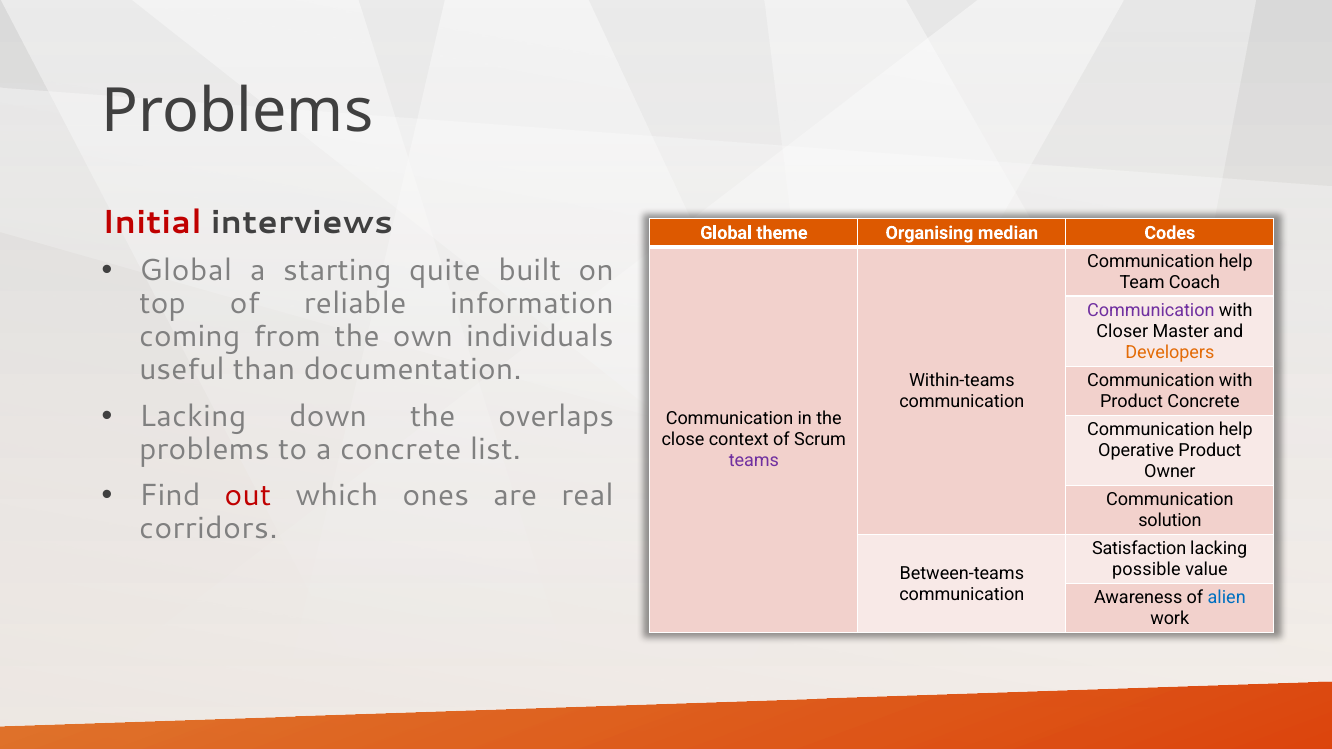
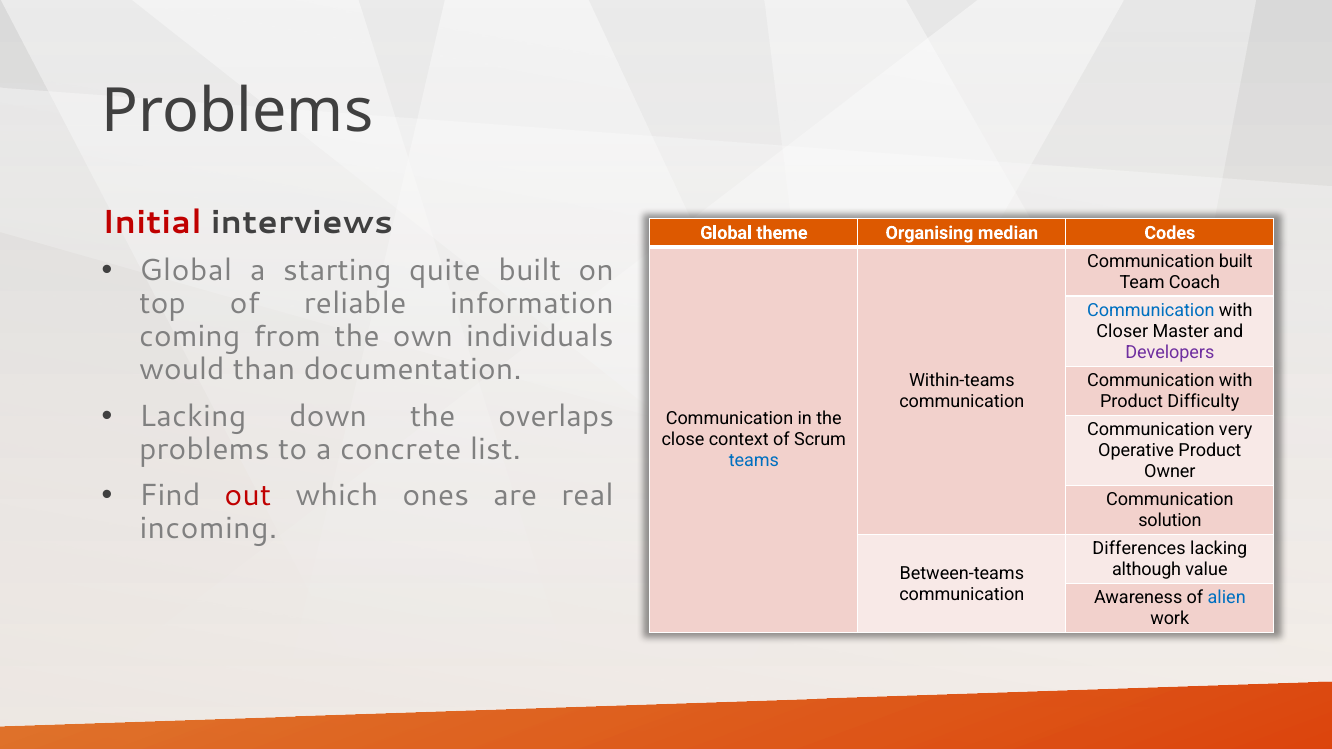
help: help -> built (1236, 261)
Communication colour: purple -> blue (1151, 310)
Developers colour: orange -> purple (1170, 352)
useful: useful -> would (182, 369)
Product Concrete: Concrete -> Difficulty (1203, 402)
help: help -> very (1236, 430)
teams colour: purple -> blue (754, 461)
corridors: corridors -> incoming (208, 529)
Satisfaction: Satisfaction -> Differences (1139, 549)
possible: possible -> although (1147, 570)
